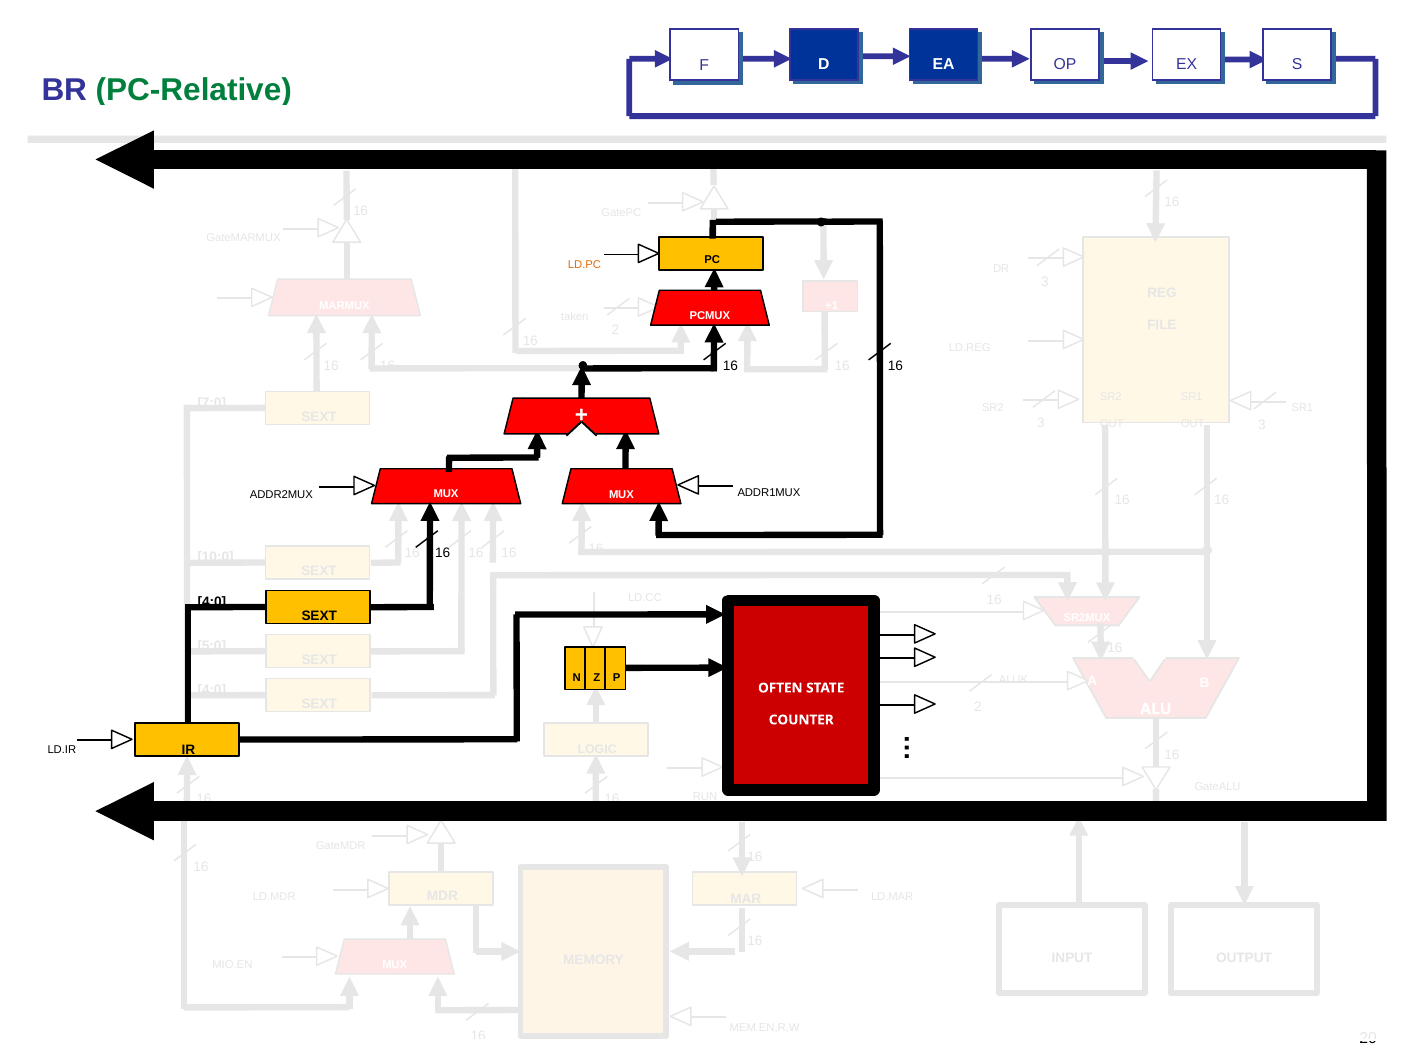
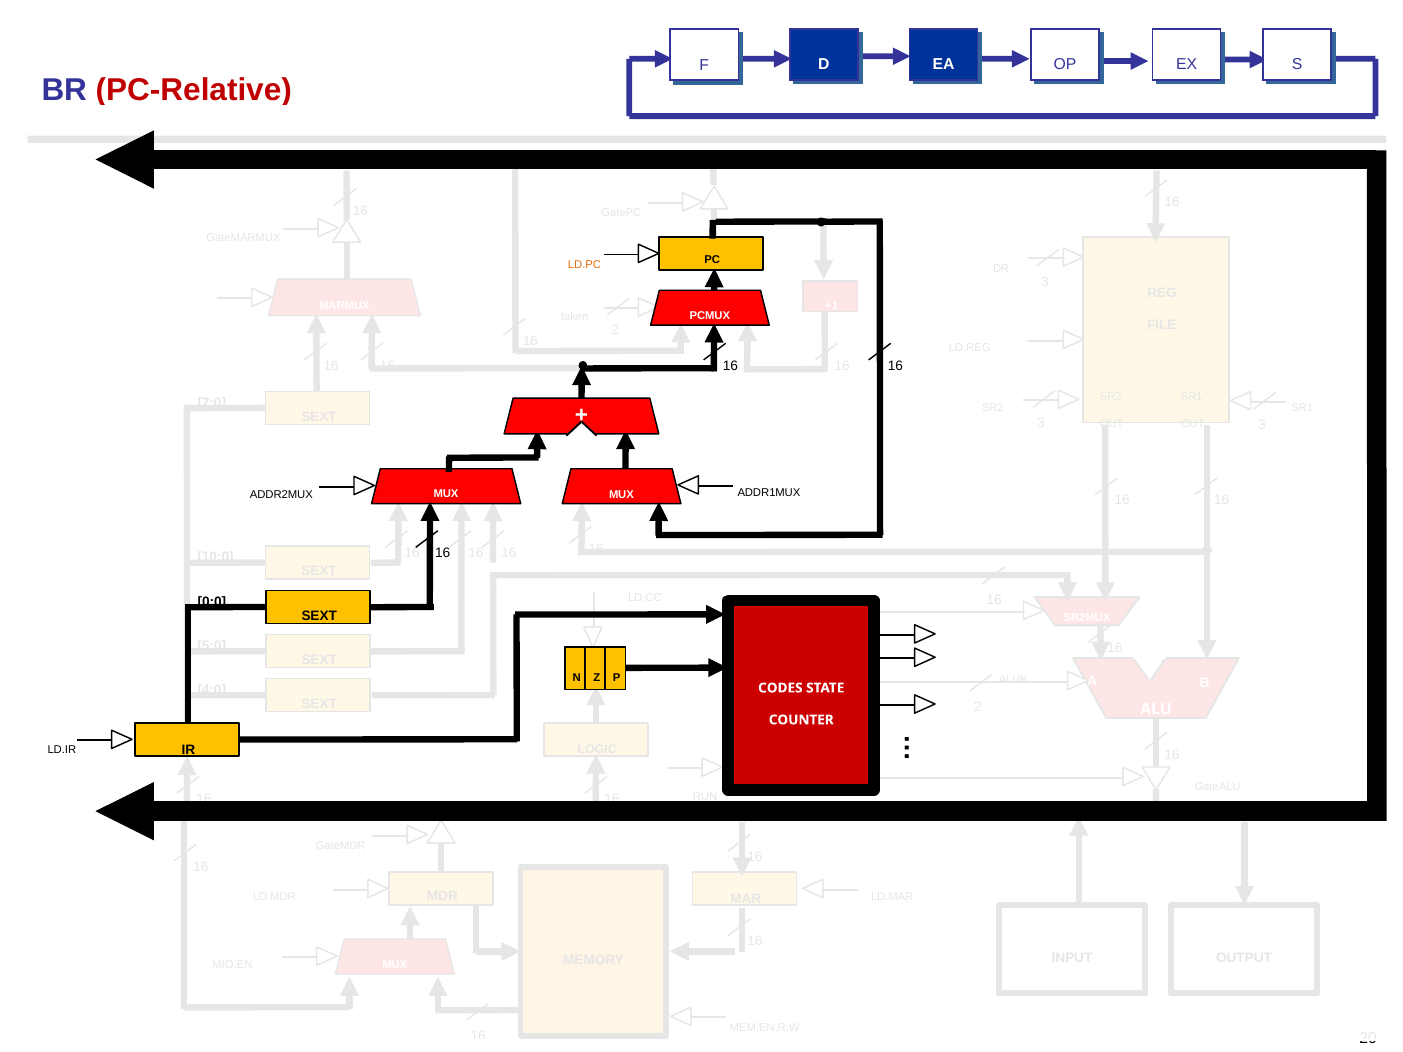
PC-Relative colour: green -> red (194, 90)
4:0: 4:0 -> 0:0 (212, 602)
OFTEN: OFTEN -> CODES (780, 688)
